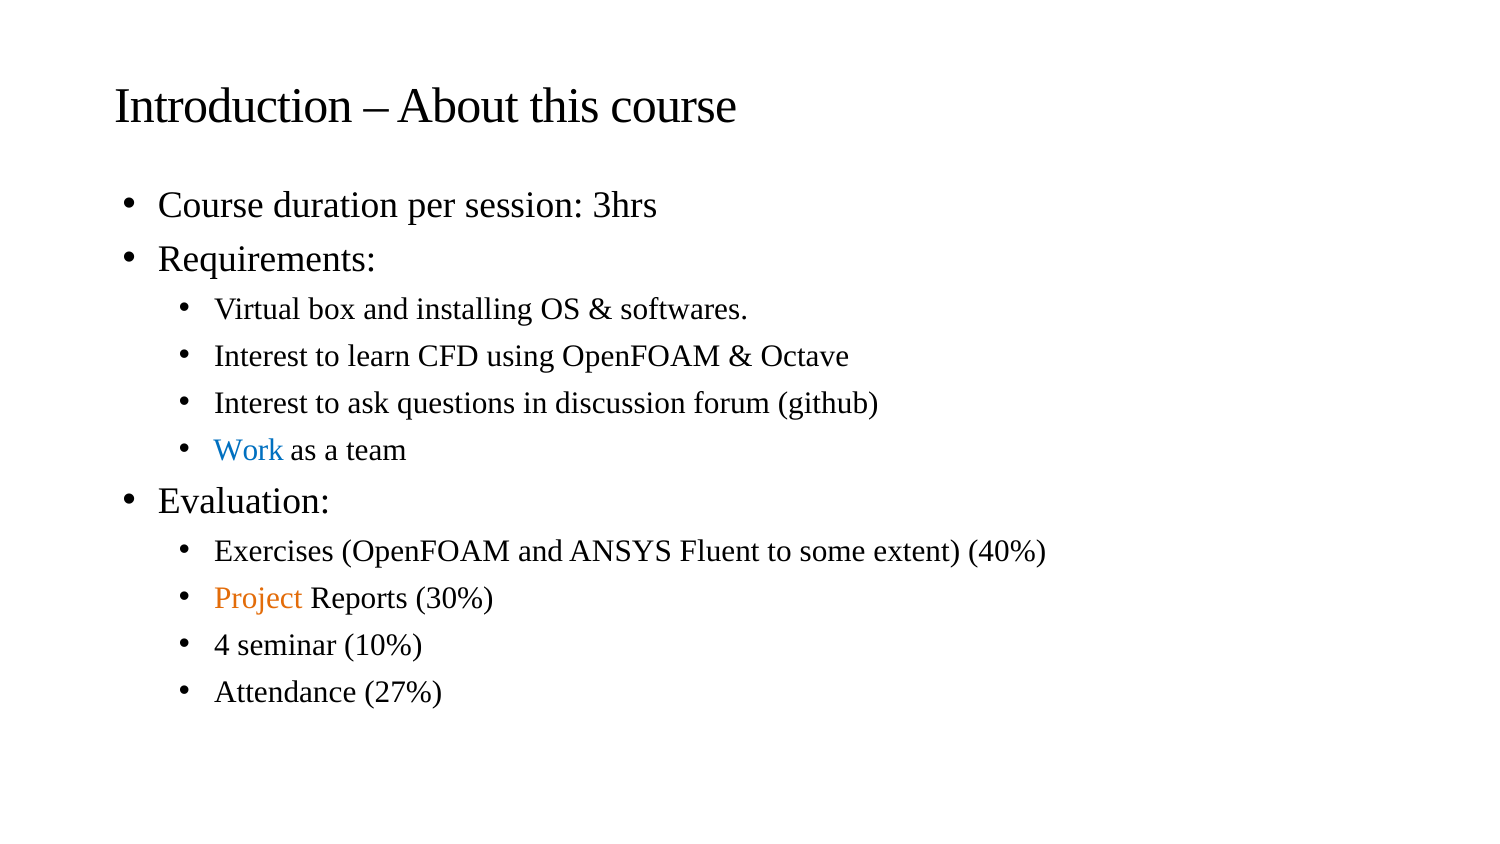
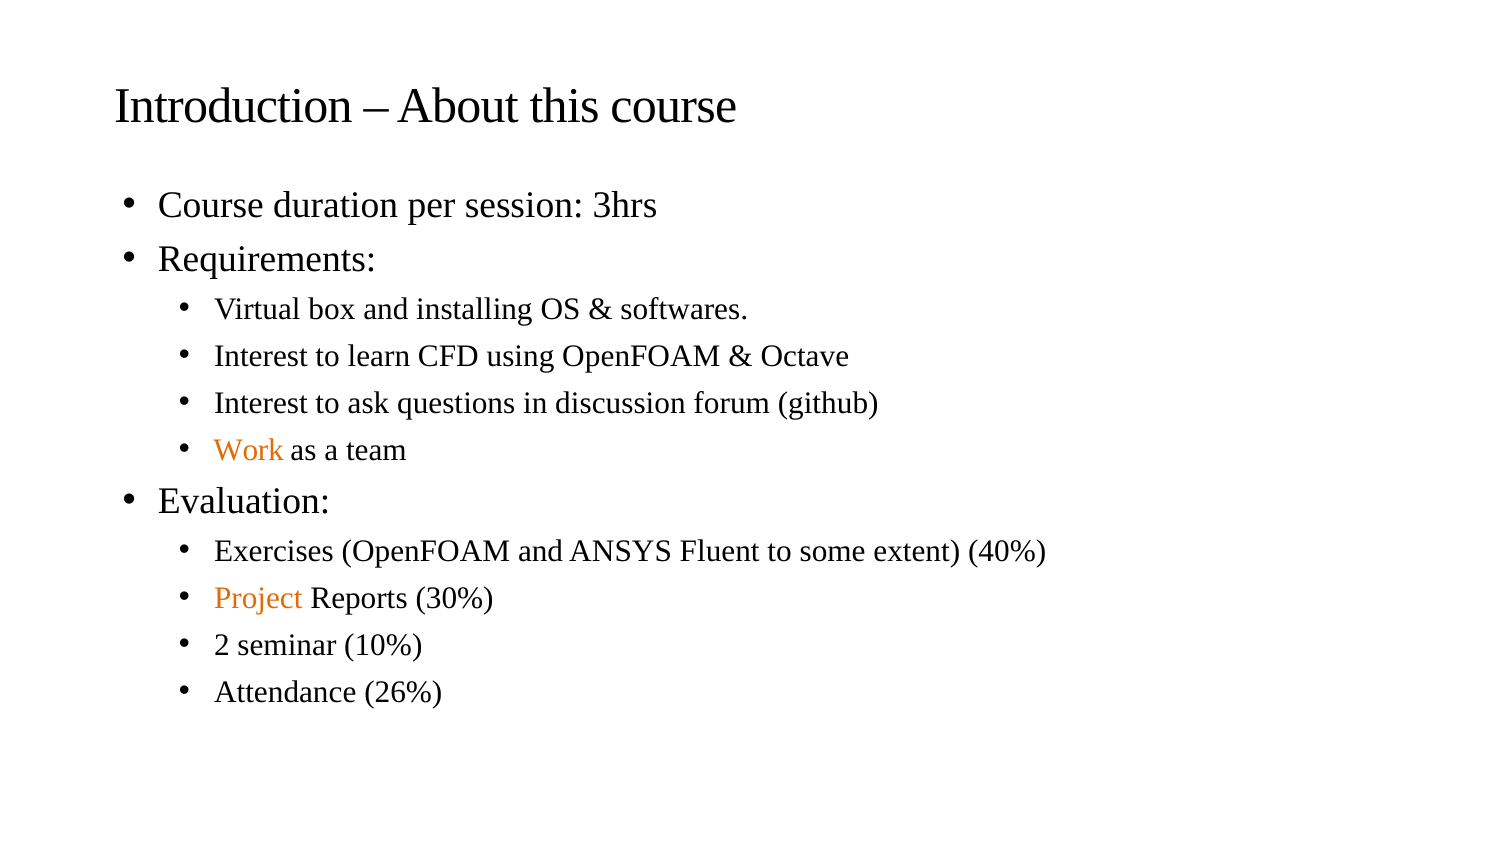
Work colour: blue -> orange (249, 450)
4: 4 -> 2 (222, 645)
27%: 27% -> 26% (403, 692)
